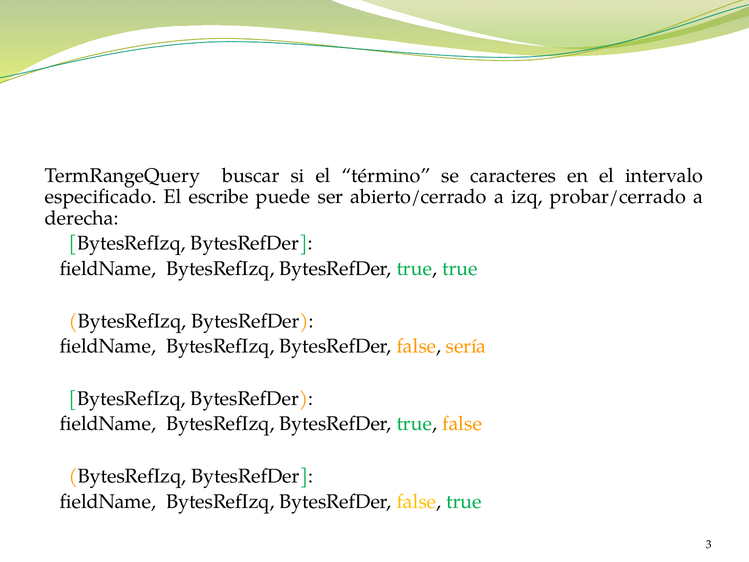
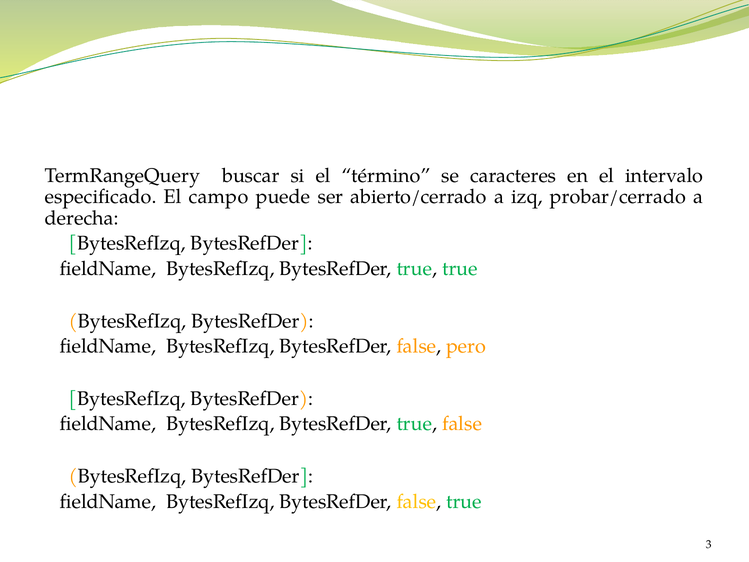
escribe: escribe -> campo (219, 197)
sería: sería -> pero (466, 346)
